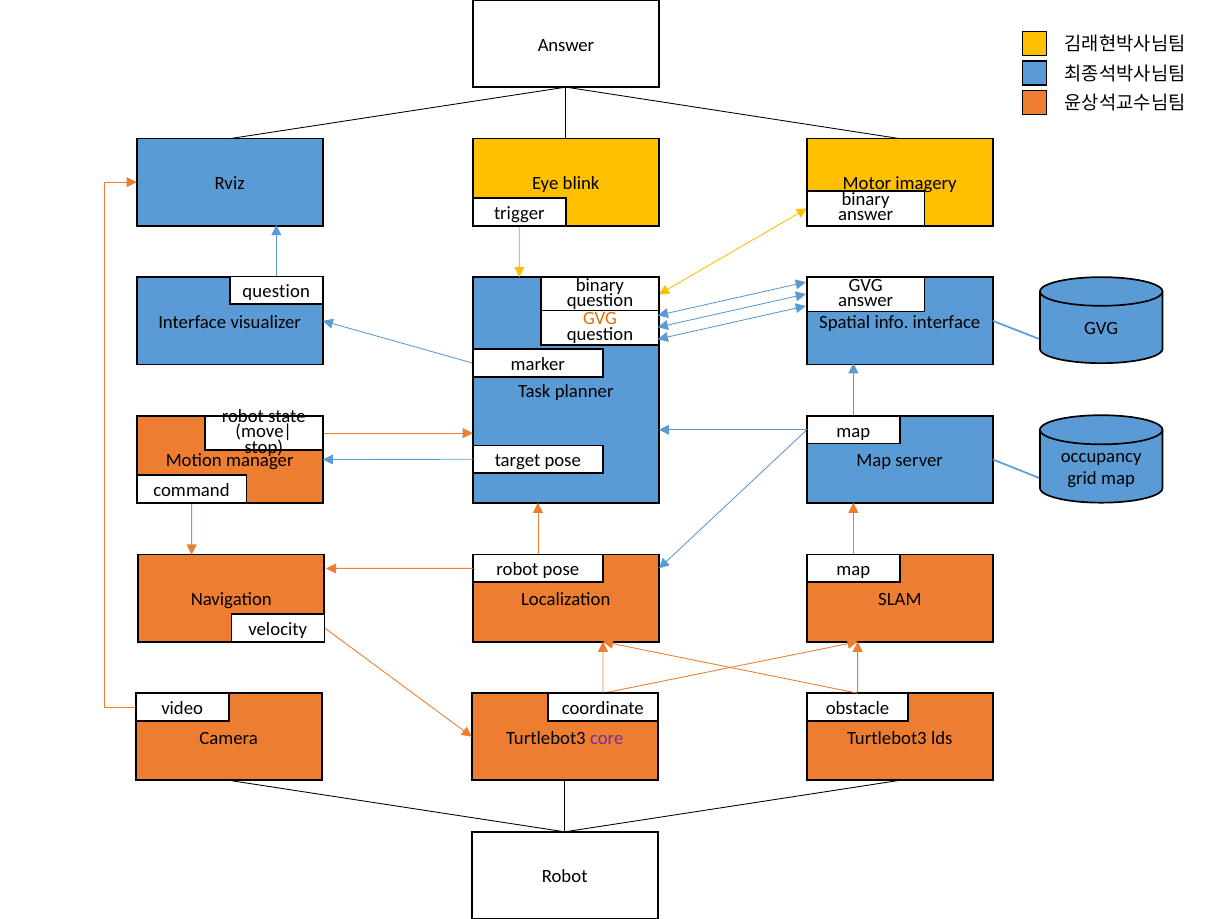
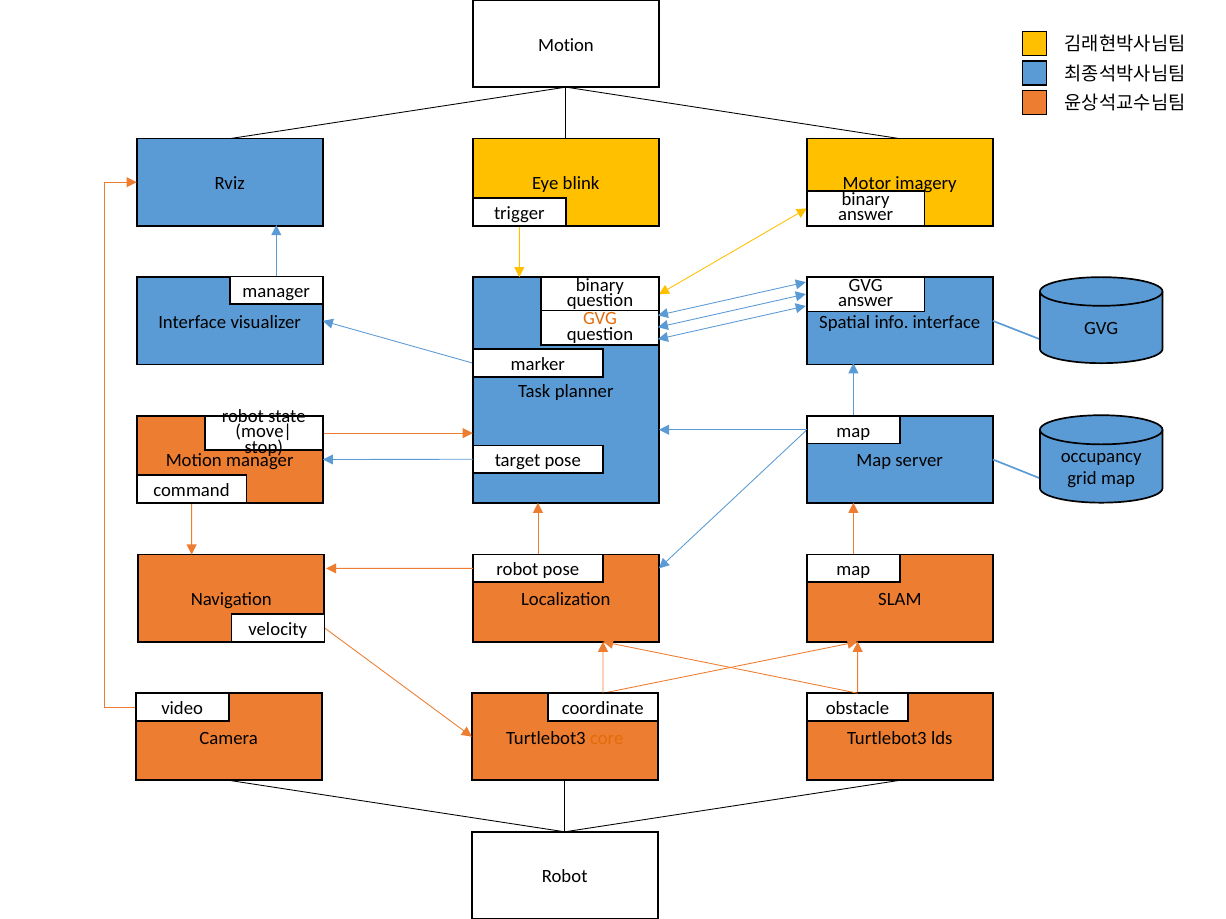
Answer: Answer -> Motion (566, 45)
question: question -> manager (276, 292)
core colour: purple -> orange (607, 738)
